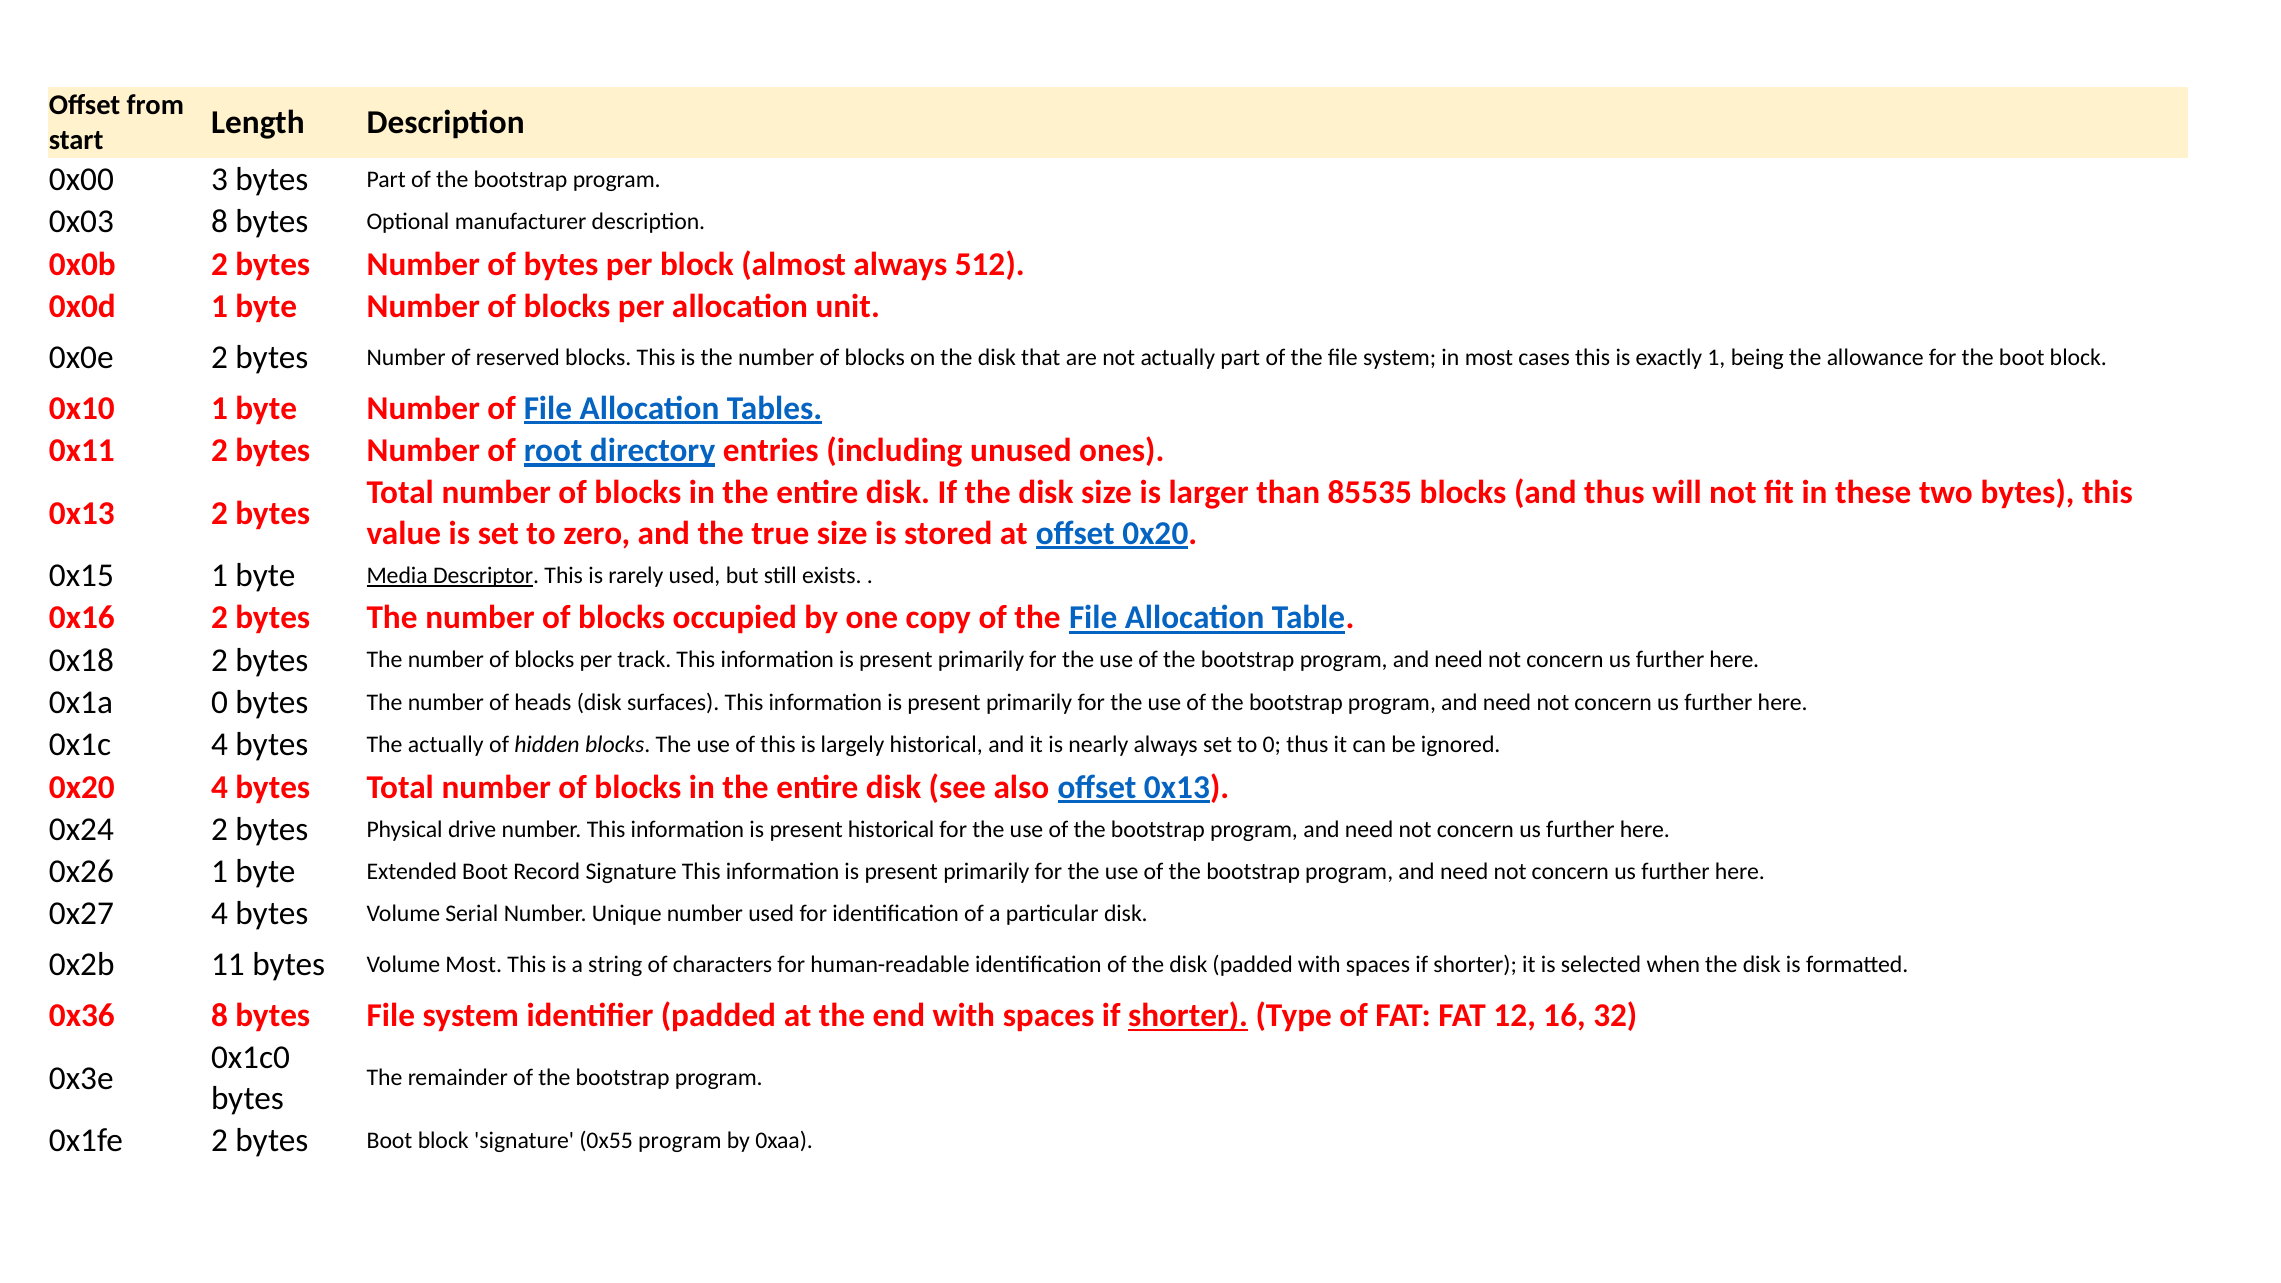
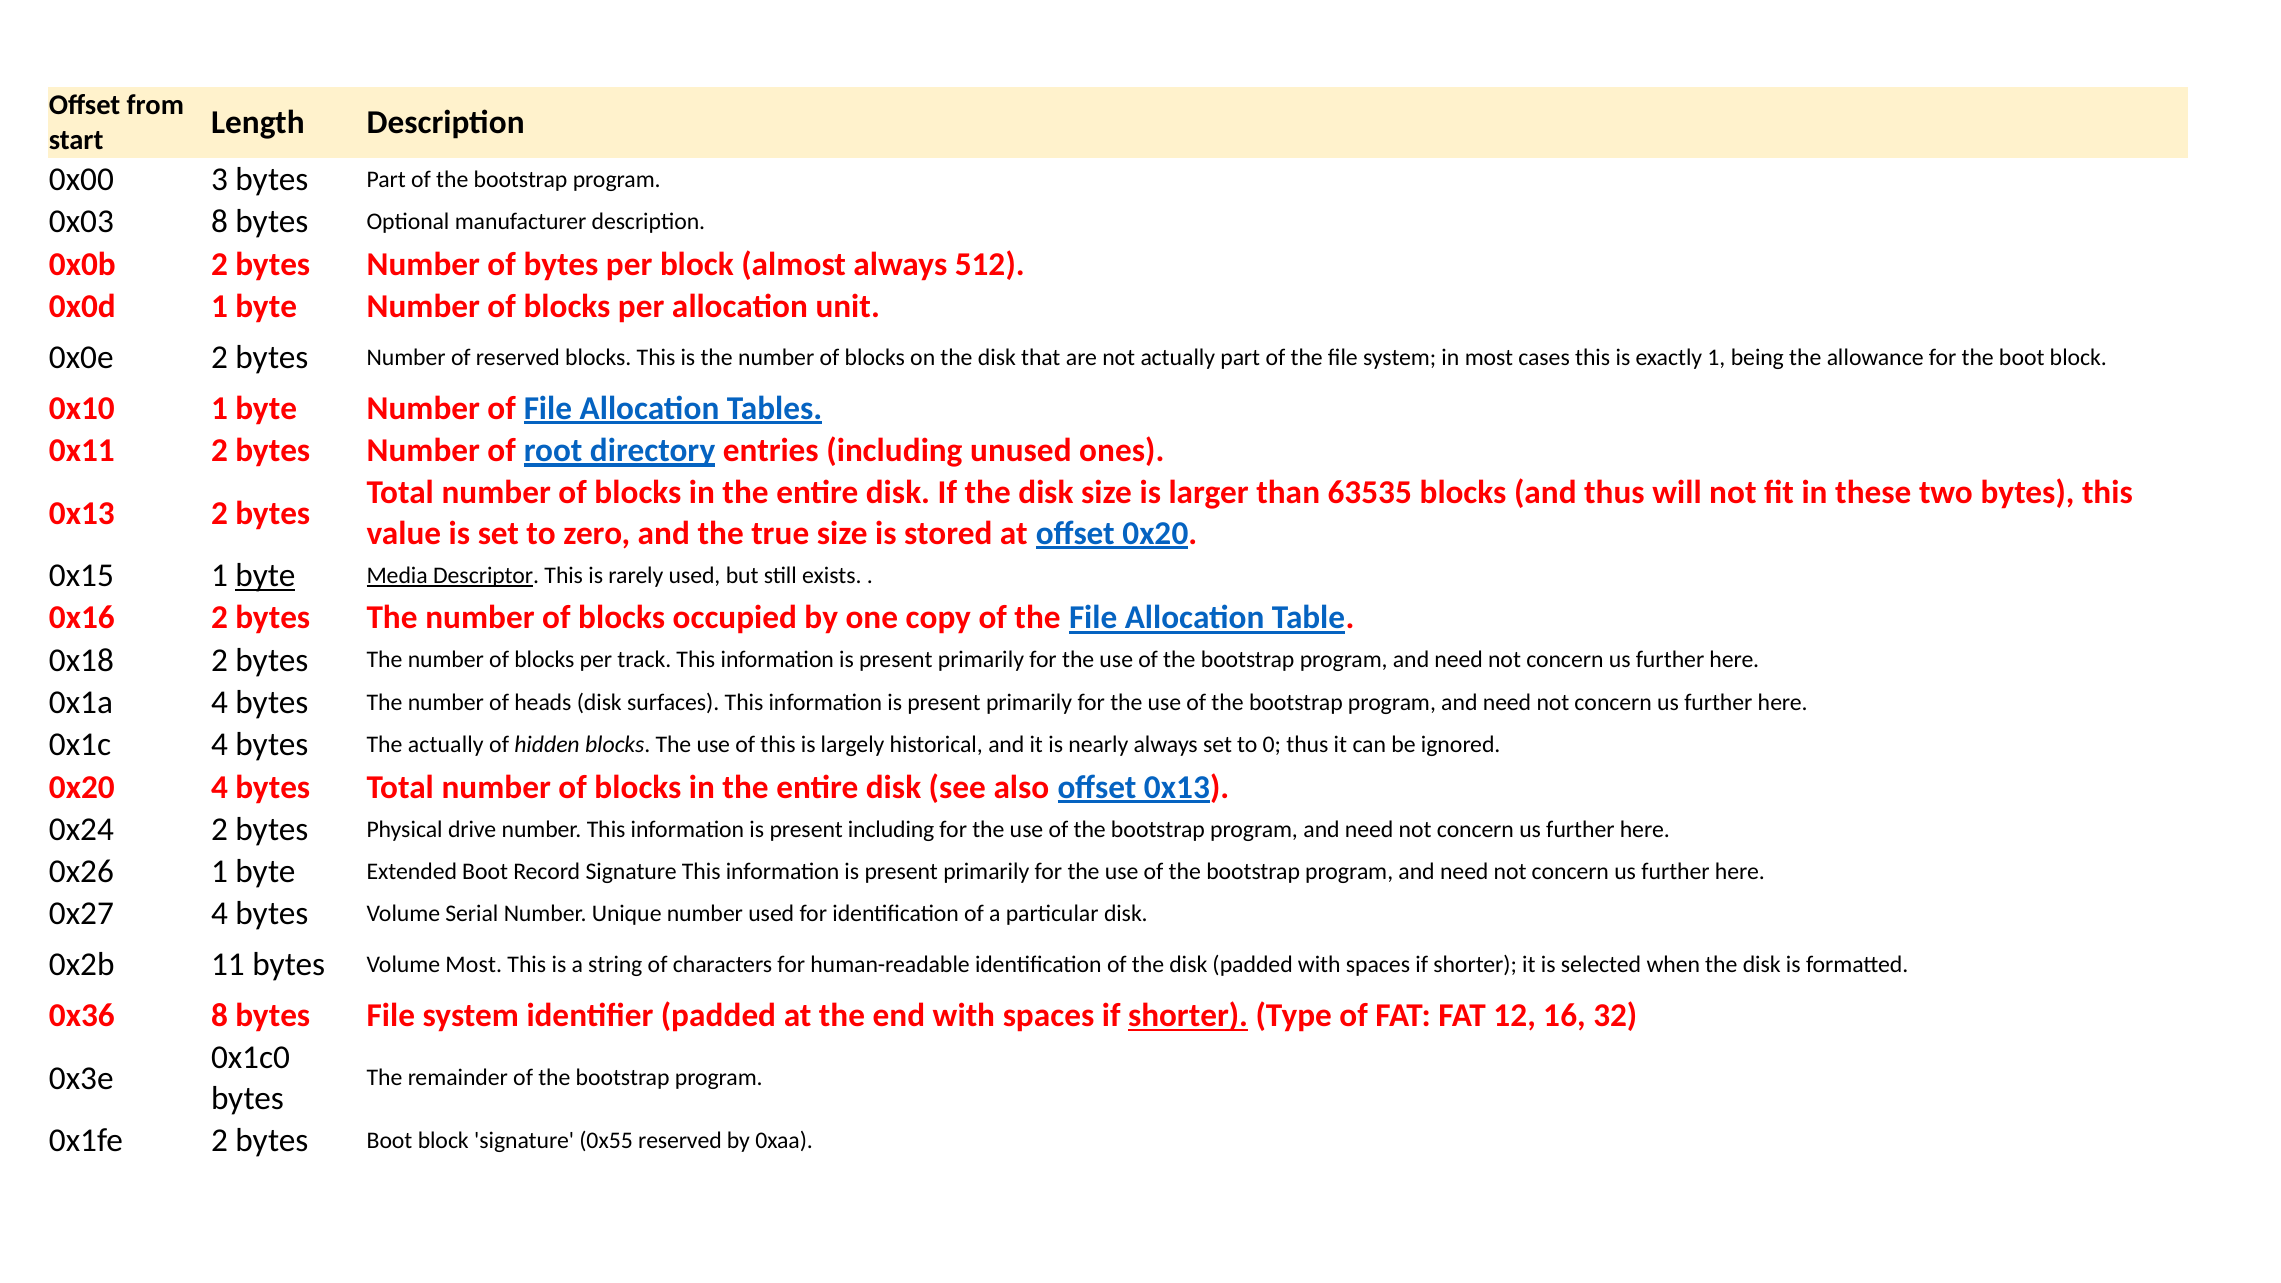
85535: 85535 -> 63535 (1370, 493)
byte underline: none -> present (265, 576)
0x1a 0: 0 -> 4 (219, 702)
present historical: historical -> including (891, 829)
0x55 program: program -> reserved (680, 1141)
